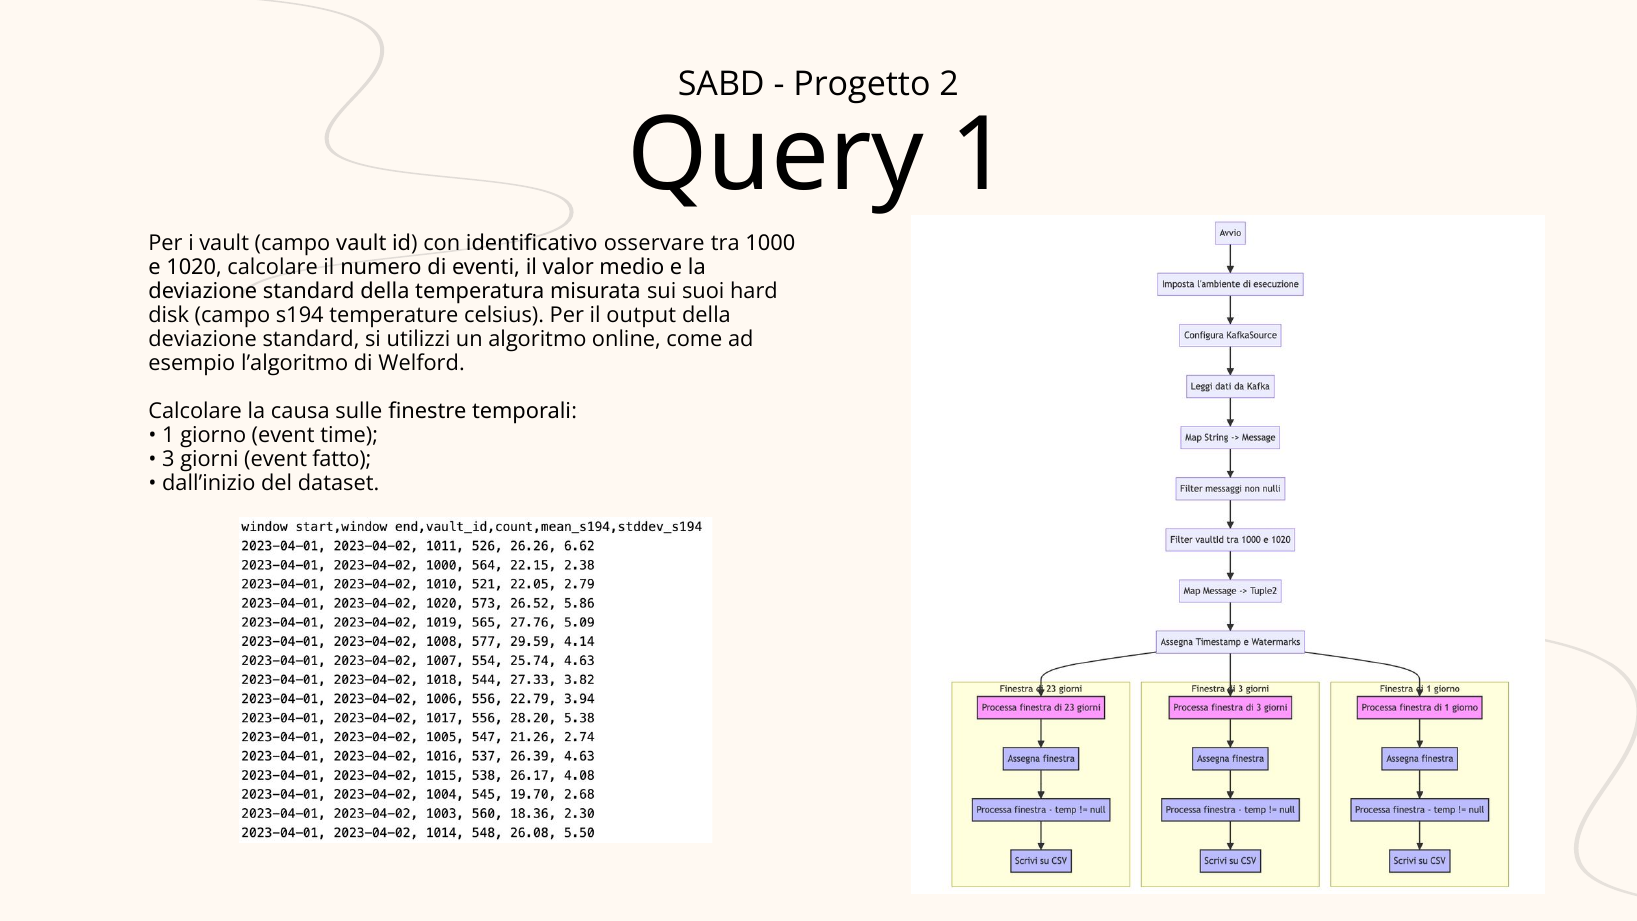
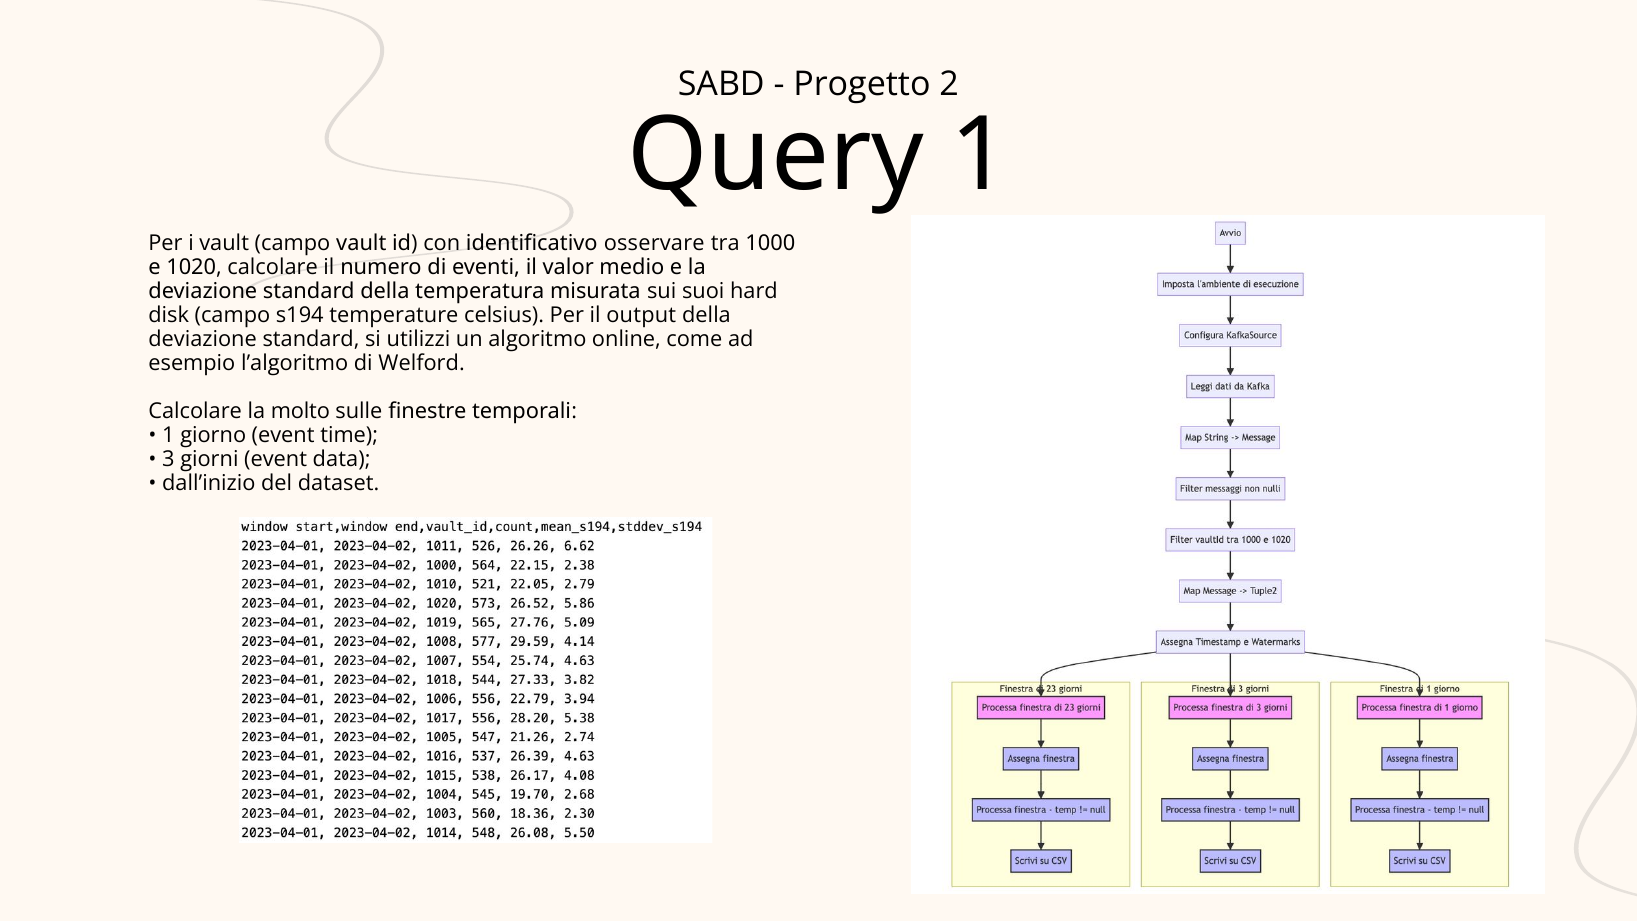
causa: causa -> molto (300, 411)
fatto: fatto -> data (342, 459)
